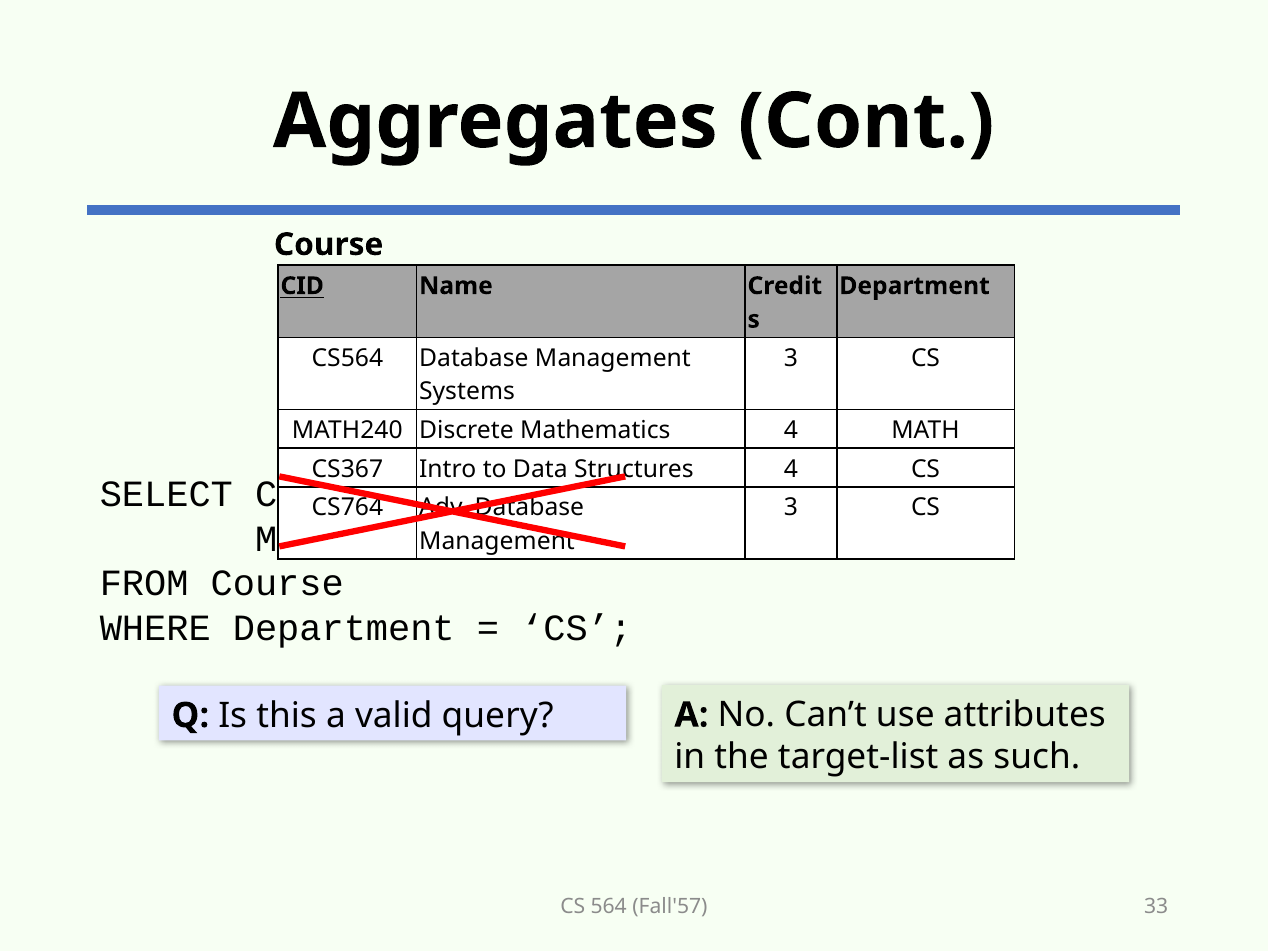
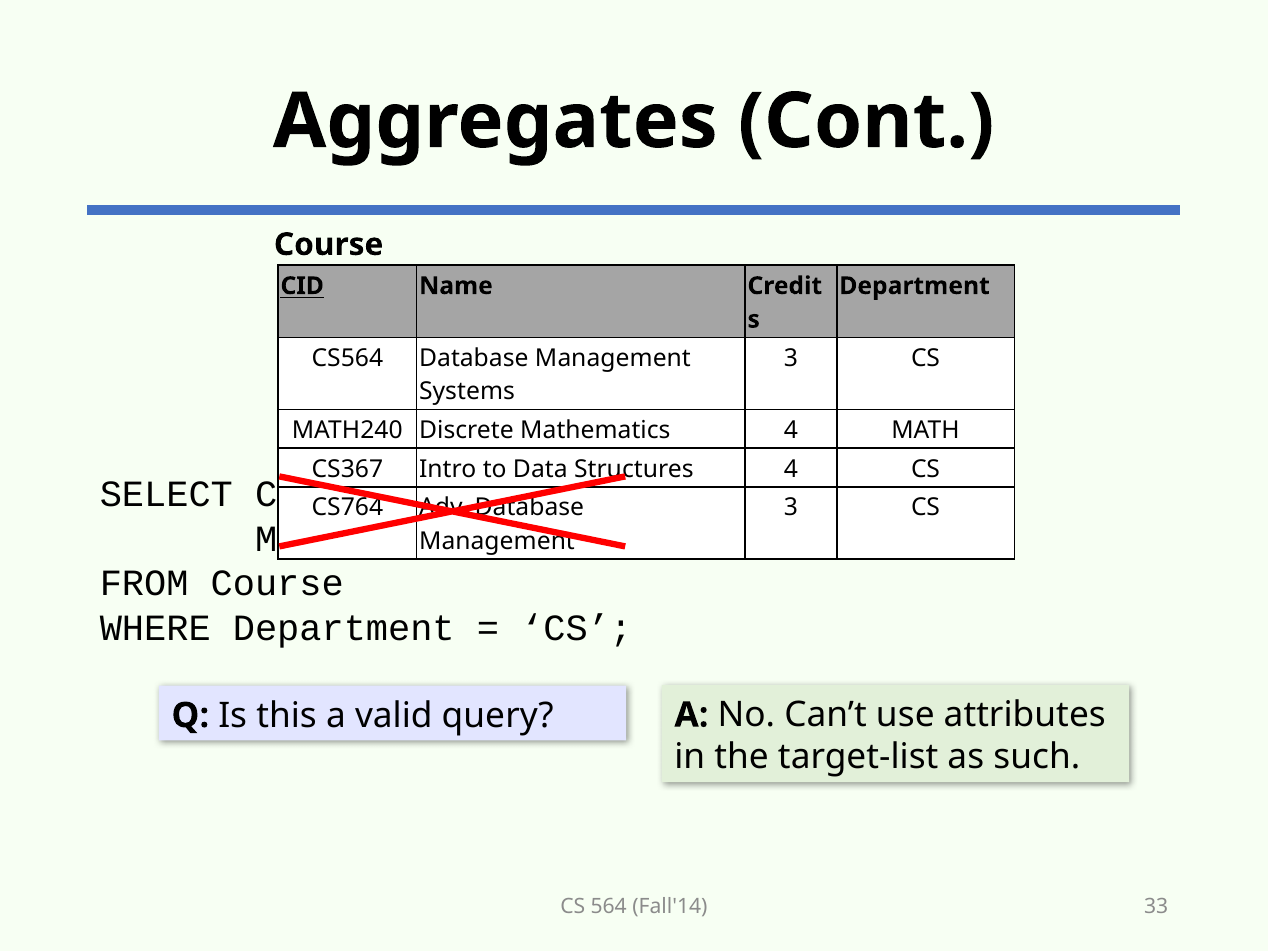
Fall'57: Fall'57 -> Fall'14 (670, 906)
